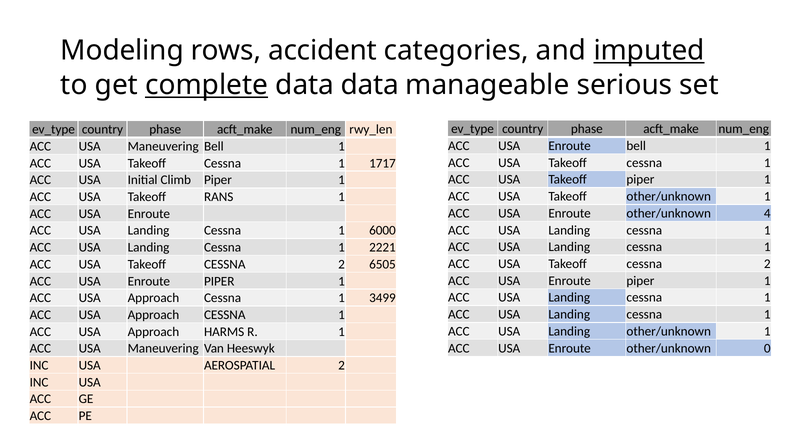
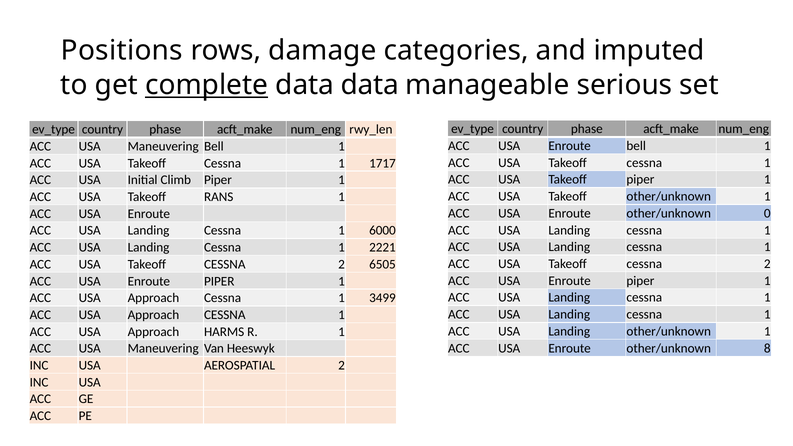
Modeling: Modeling -> Positions (122, 51)
accident: accident -> damage (322, 51)
imputed underline: present -> none (649, 51)
4: 4 -> 0 (767, 213)
0: 0 -> 8 (767, 348)
